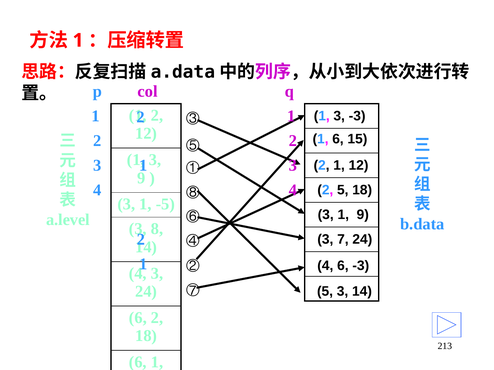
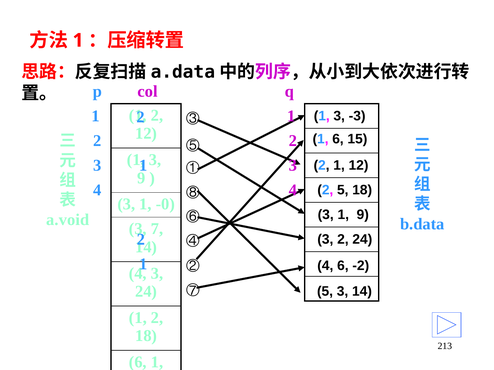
-5: -5 -> -0 (165, 204)
a.level: a.level -> a.void (68, 220)
8: 8 -> 7 (157, 229)
3 7: 7 -> 2 (343, 240)
6 -3: -3 -> -2 (361, 266)
6: 6 -> 1 (138, 318)
